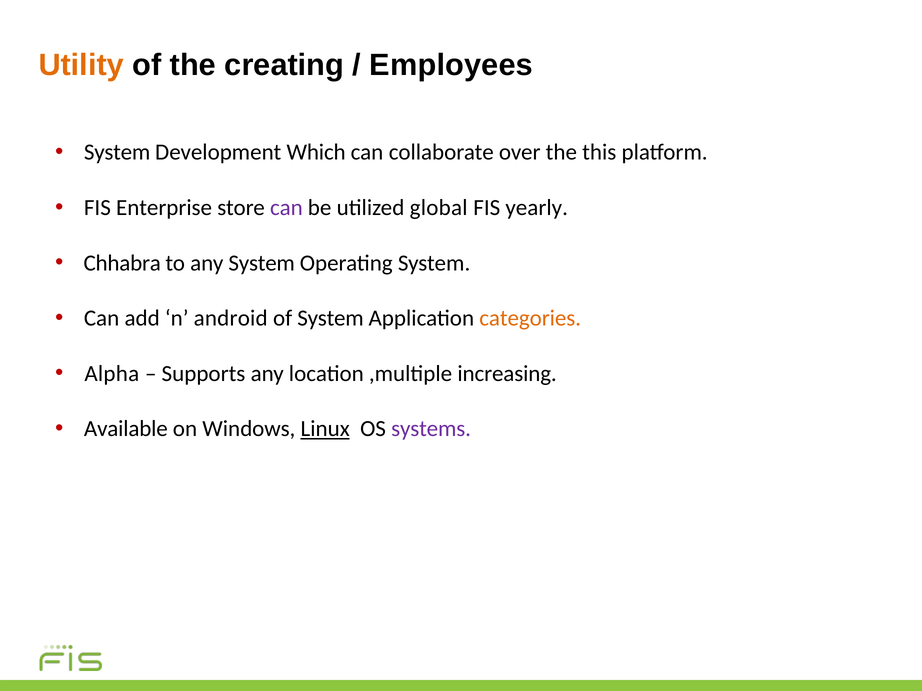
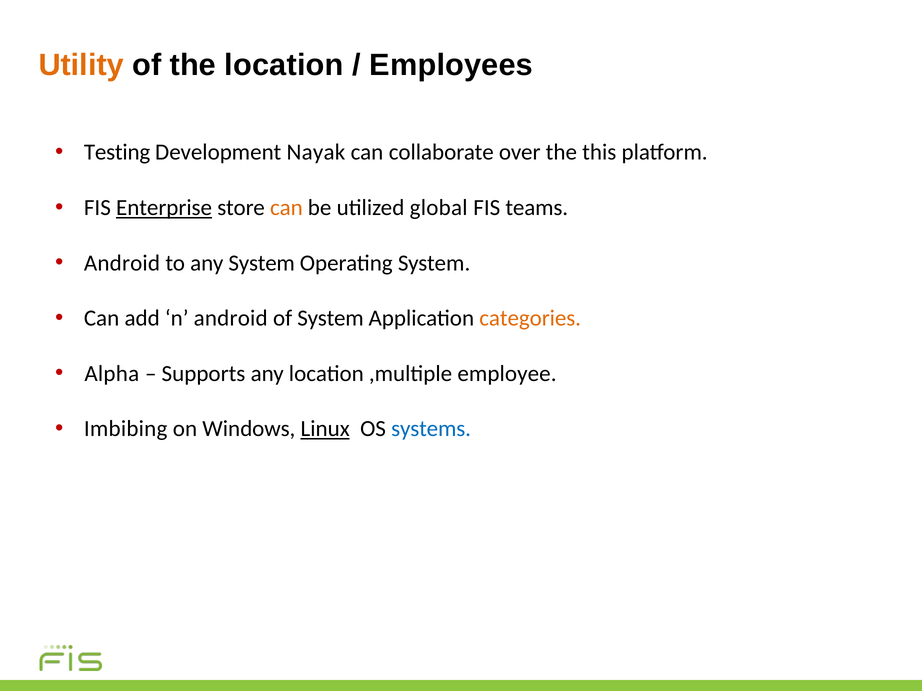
the creating: creating -> location (284, 65)
System: System -> Testing (117, 153)
Which: Which -> Nayak (316, 153)
Enterprise underline: none -> present (164, 208)
can colour: purple -> orange (286, 208)
yearly: yearly -> teams (537, 208)
Chhabra: Chhabra -> Android (122, 263)
increasing: increasing -> employee (507, 374)
Available: Available -> Imbibing (126, 429)
systems colour: purple -> blue (431, 429)
